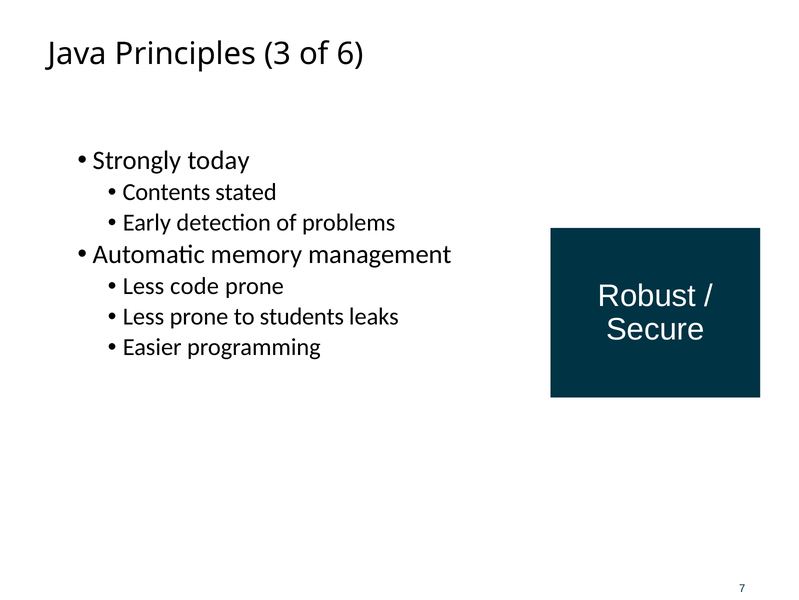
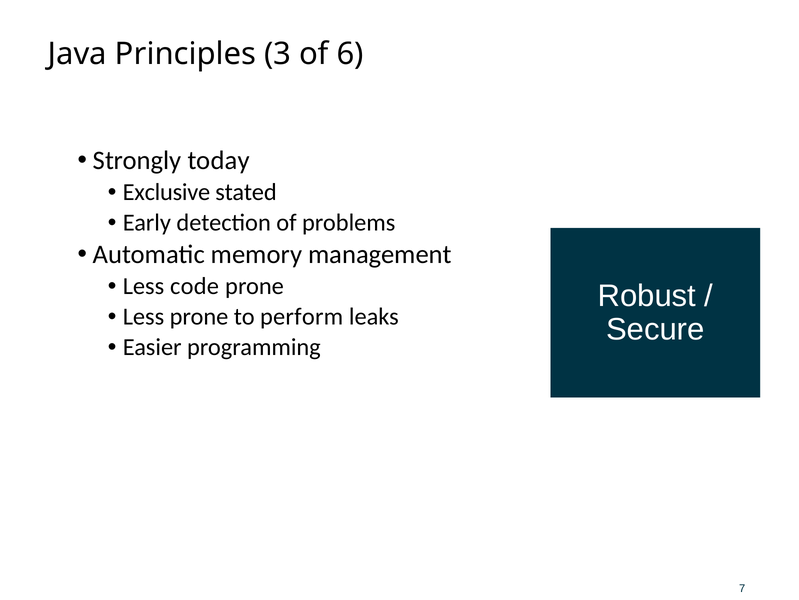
Contents: Contents -> Exclusive (166, 192)
students: students -> perform (302, 316)
